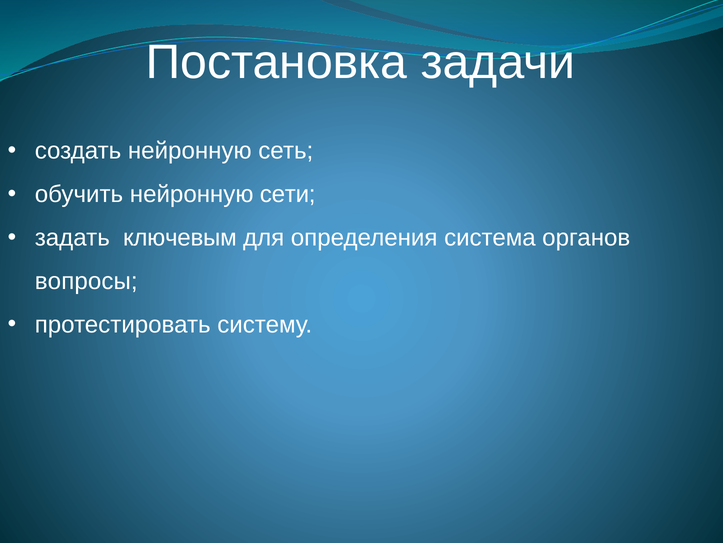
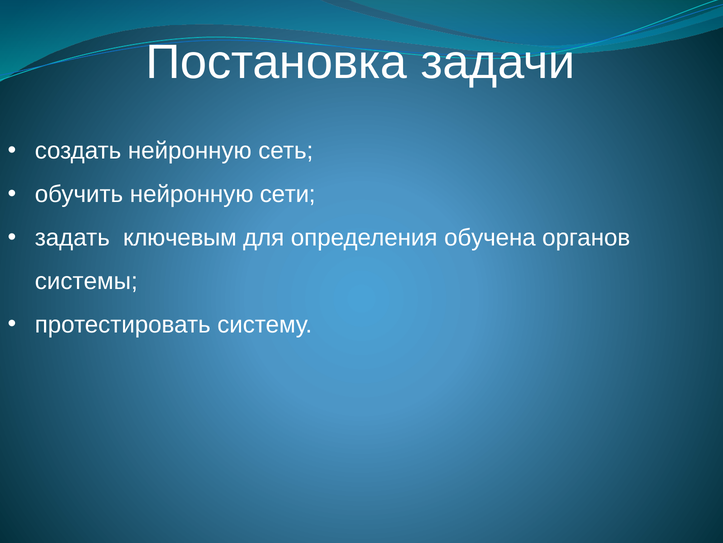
система: система -> обучена (490, 238)
вопросы: вопросы -> системы (86, 281)
